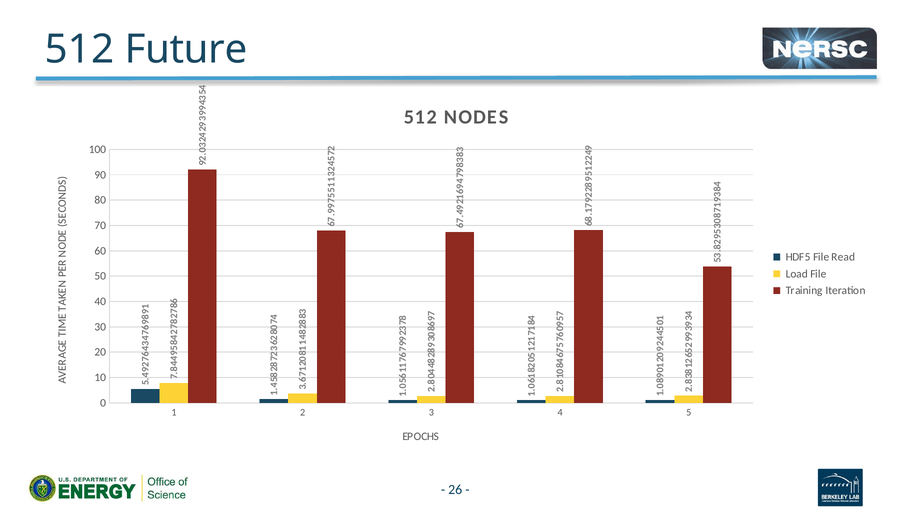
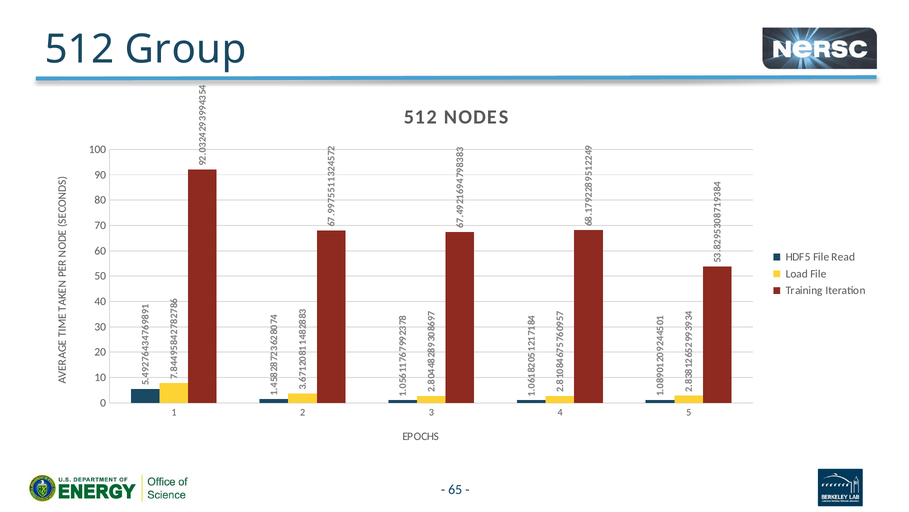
Future: Future -> Group (186, 49)
26: 26 -> 65 (455, 489)
